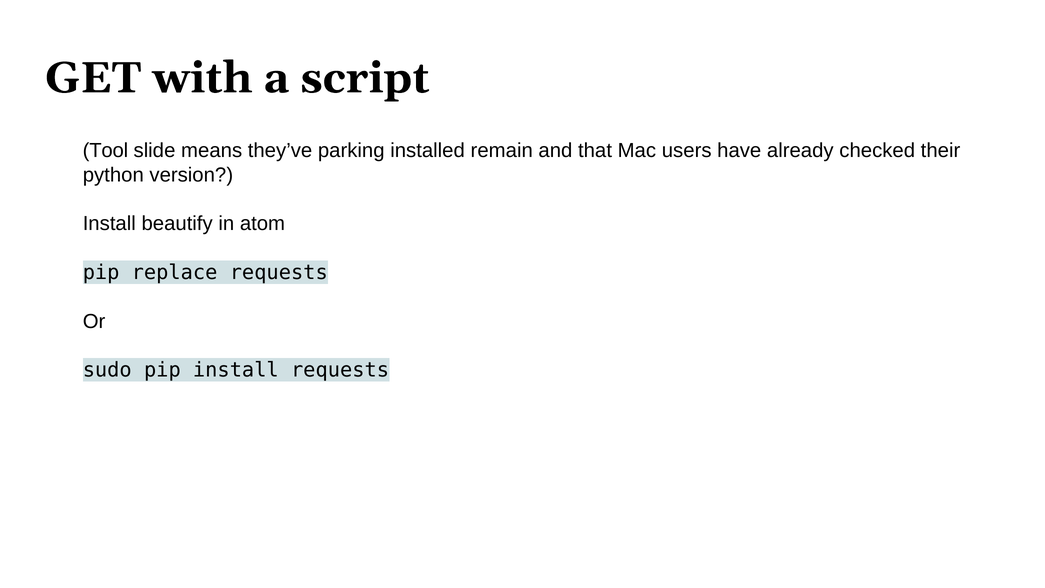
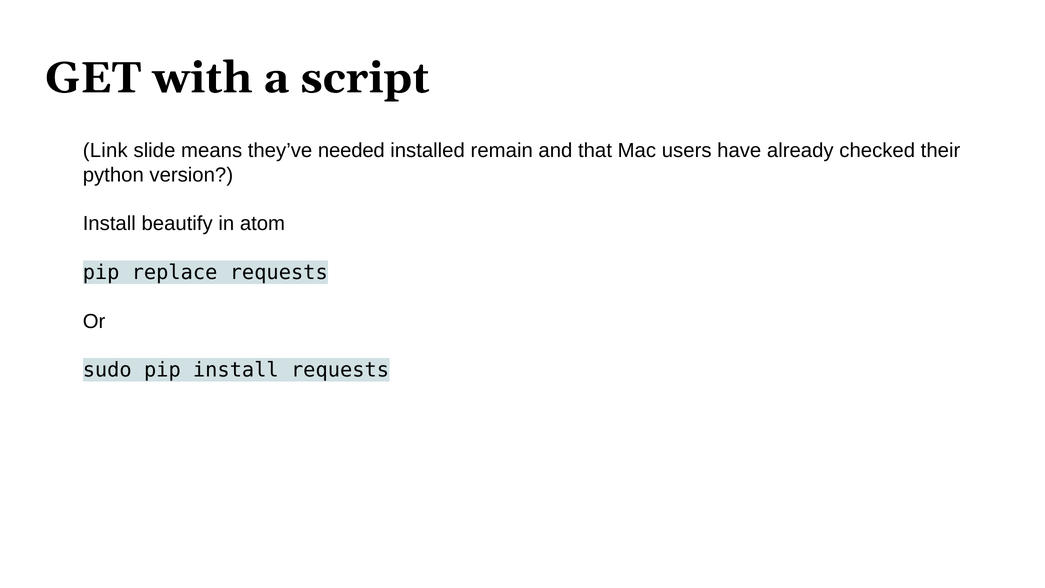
Tool: Tool -> Link (105, 150)
parking: parking -> needed (351, 150)
